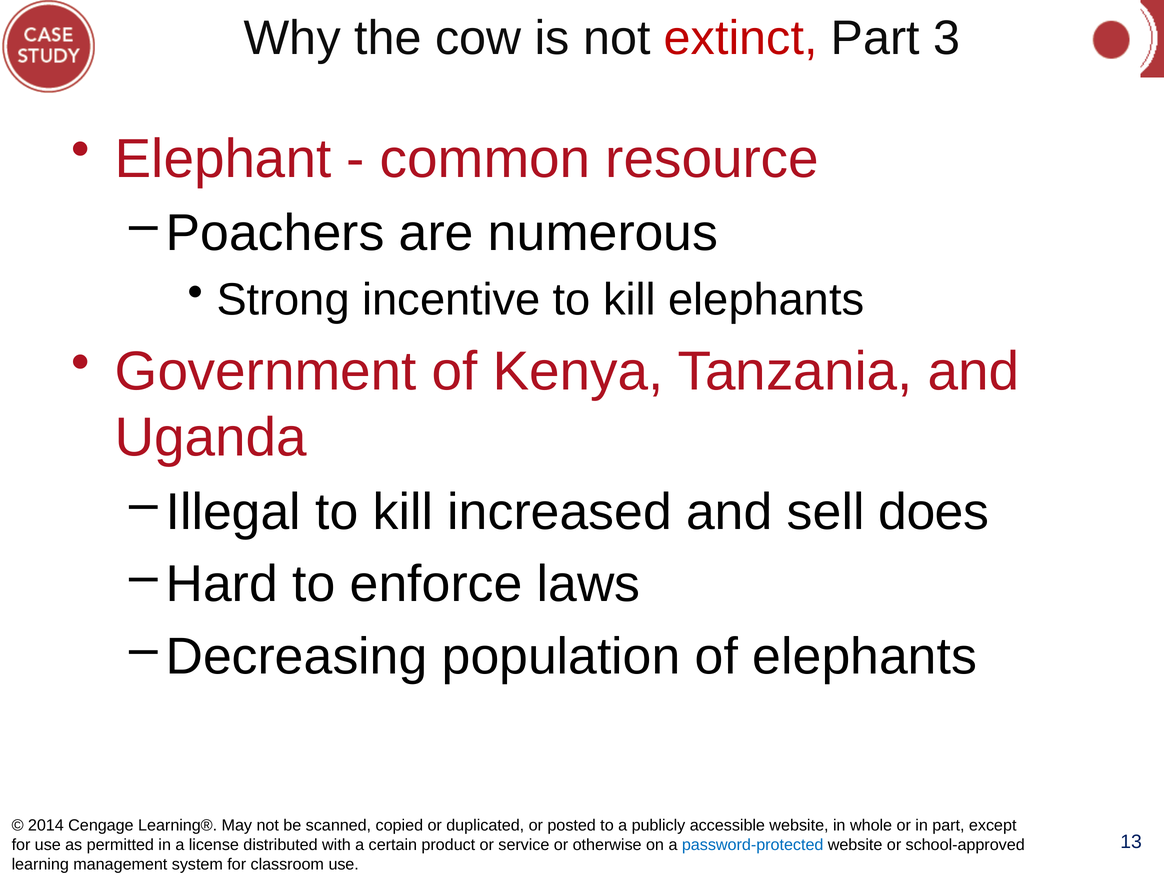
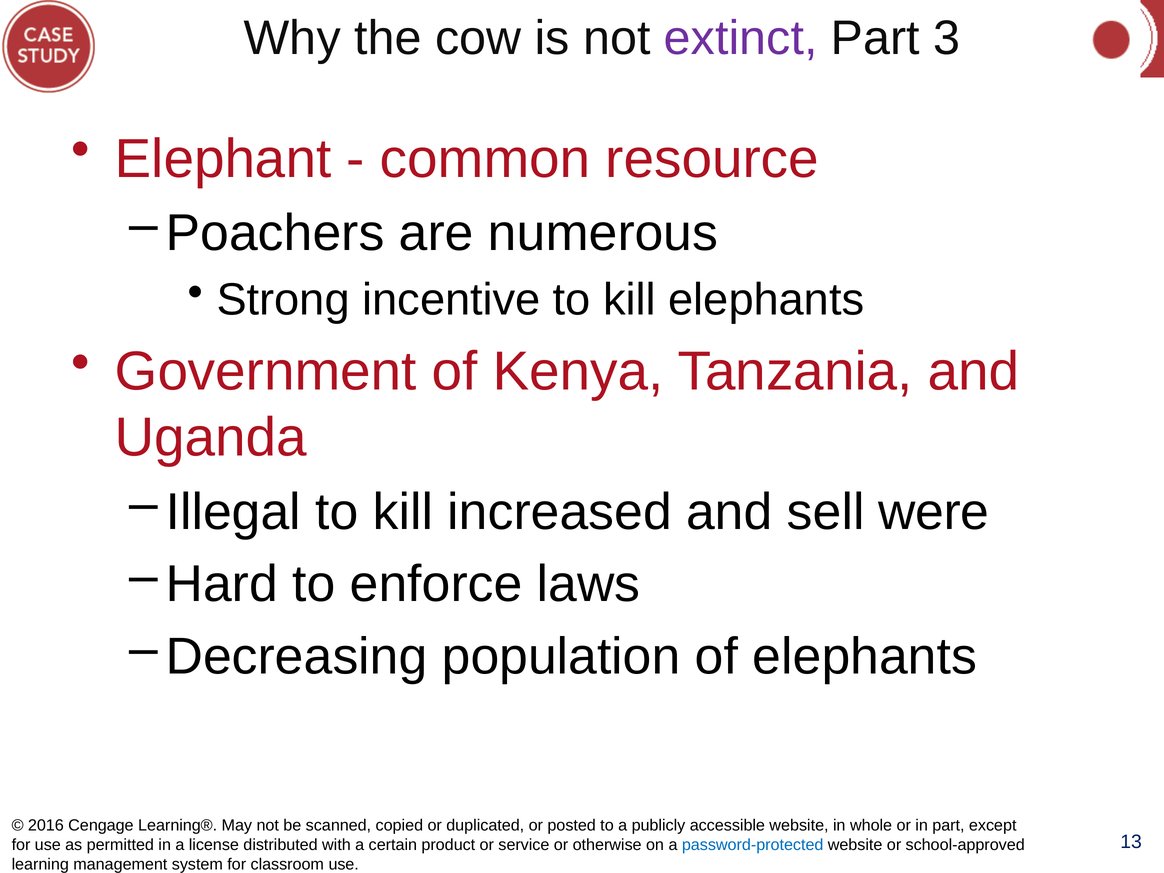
extinct colour: red -> purple (741, 38)
does: does -> were (934, 512)
2014: 2014 -> 2016 (46, 826)
